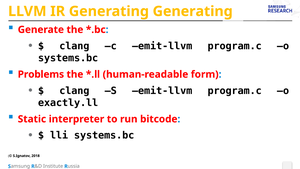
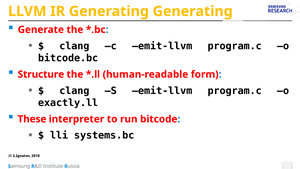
systems.bc: systems.bc -> bitcode.bc (68, 58)
Problems: Problems -> Structure (41, 74)
Static: Static -> These (32, 119)
